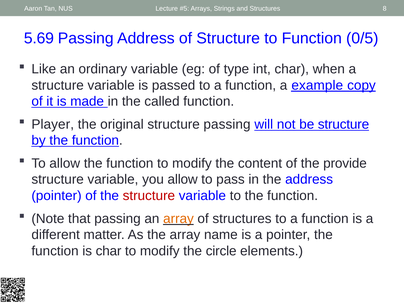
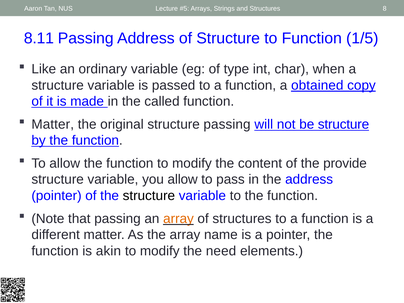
5.69: 5.69 -> 8.11 (39, 38)
0/5: 0/5 -> 1/5 (362, 38)
example: example -> obtained (317, 85)
Player: Player -> Matter (53, 124)
structure colour: red -> black (149, 196)
is char: char -> akin (108, 251)
circle: circle -> need (221, 251)
